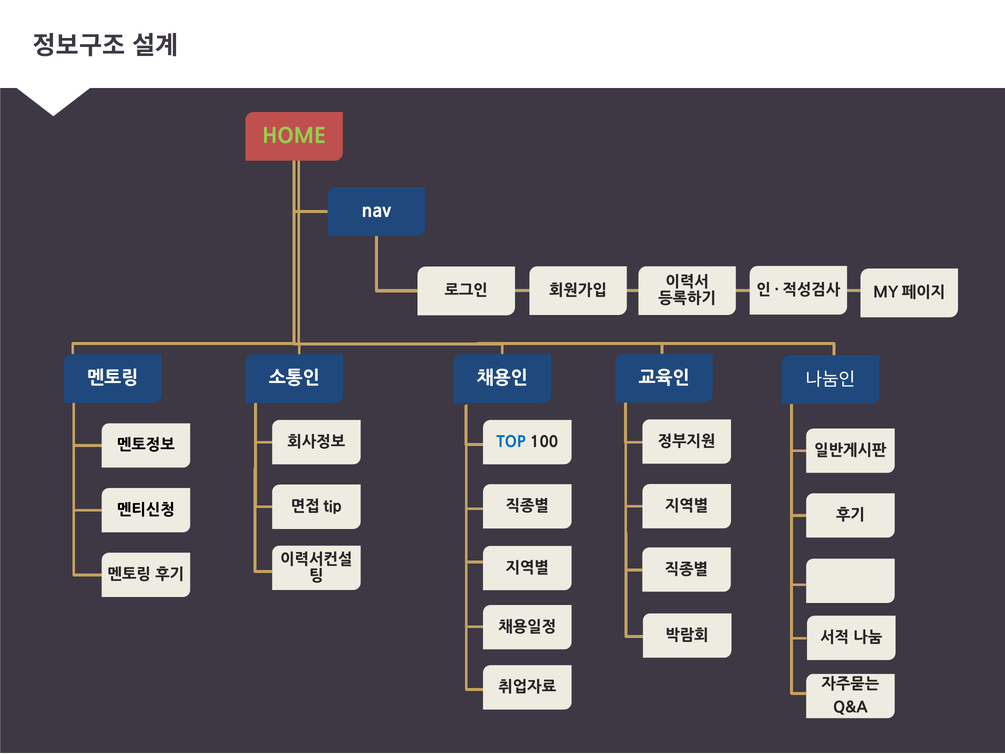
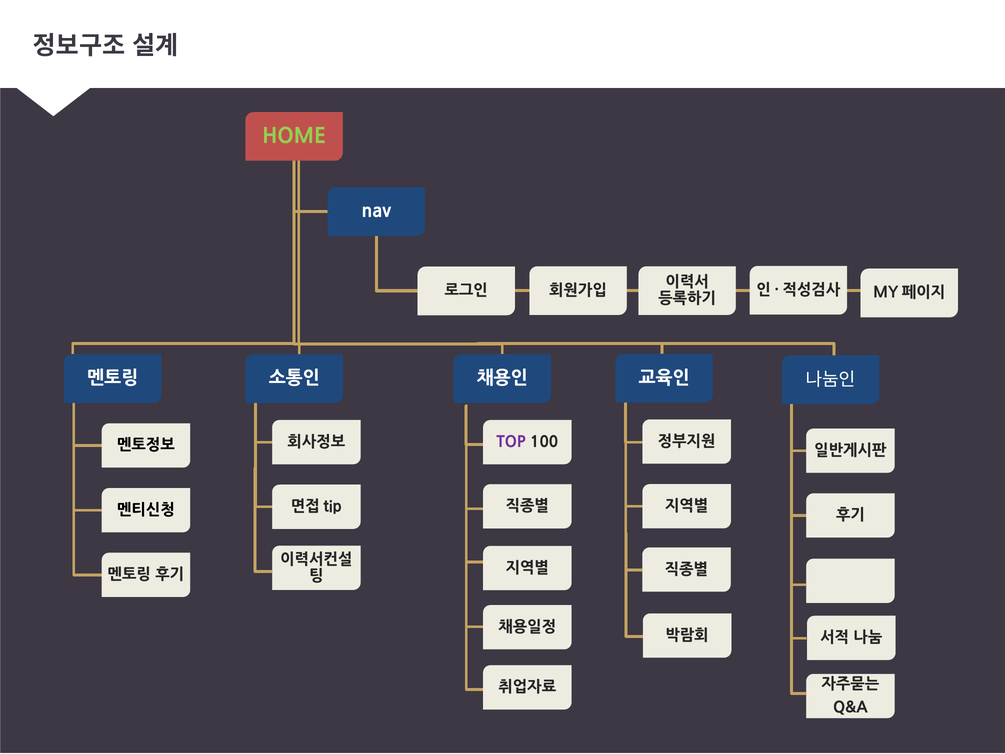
TOP colour: blue -> purple (511, 442)
